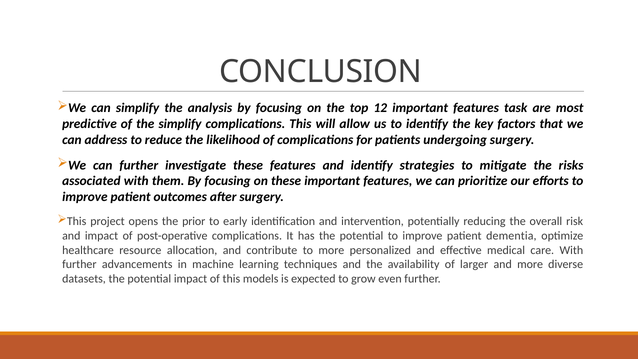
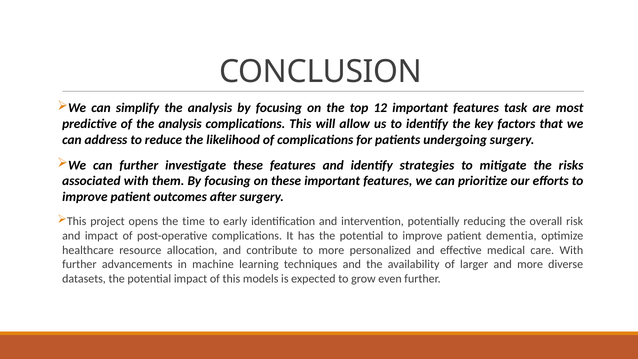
of the simplify: simplify -> analysis (180, 124)
prior: prior -> time (194, 221)
